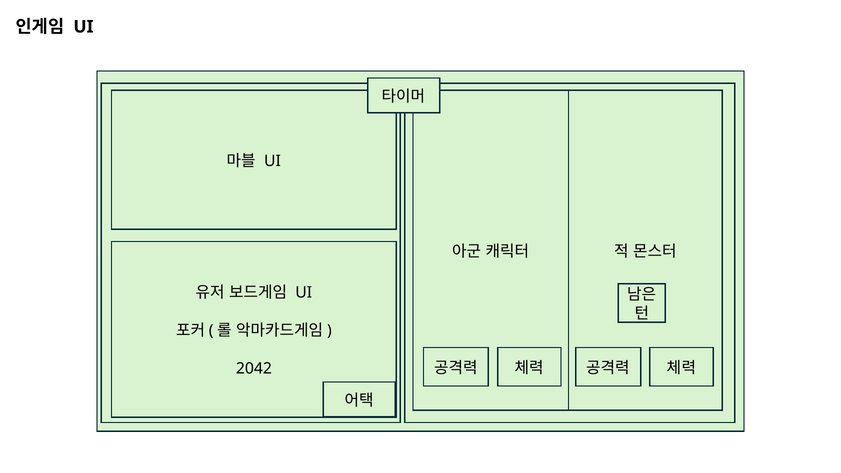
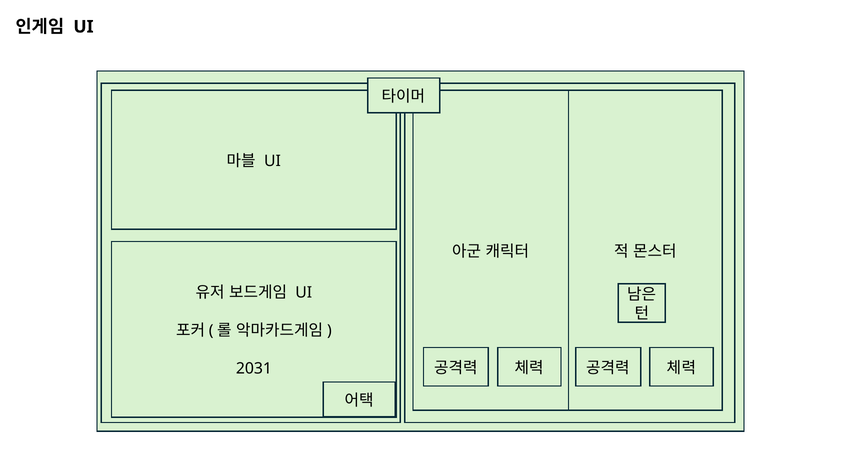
2042: 2042 -> 2031 (254, 368)
